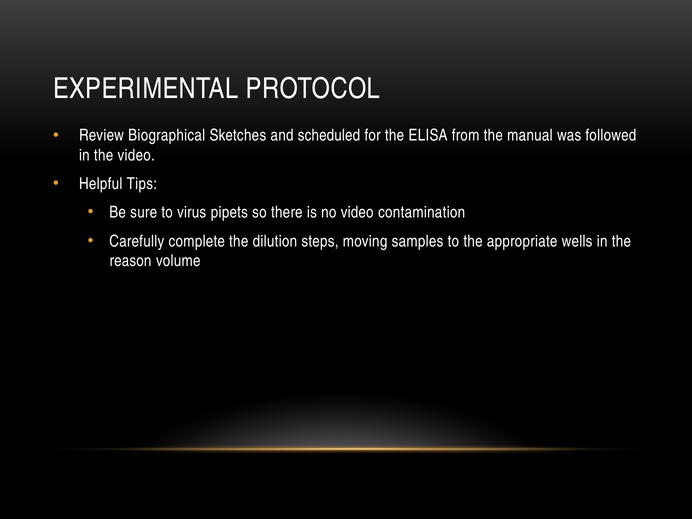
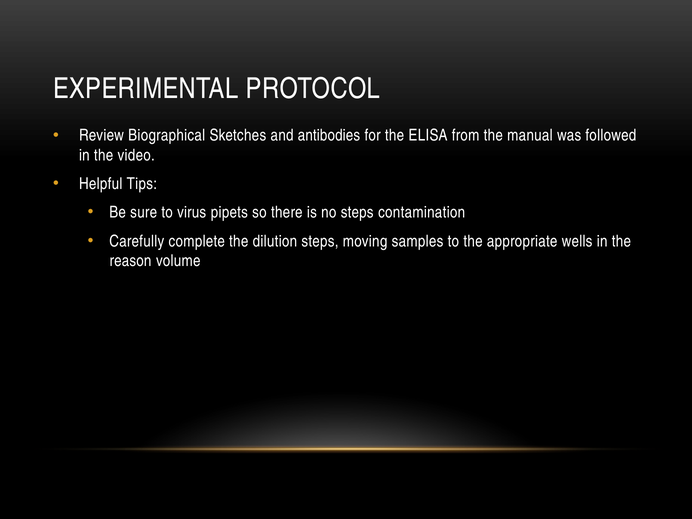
scheduled: scheduled -> antibodies (329, 136)
no video: video -> steps (357, 212)
